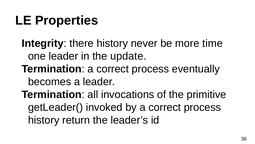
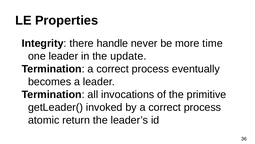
there history: history -> handle (112, 43)
history: history -> atomic (44, 120)
